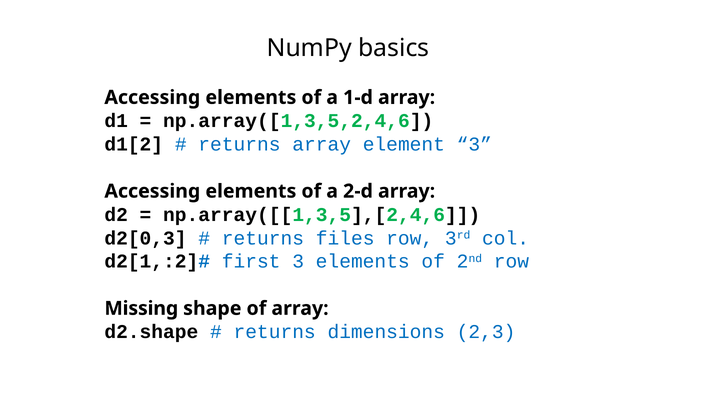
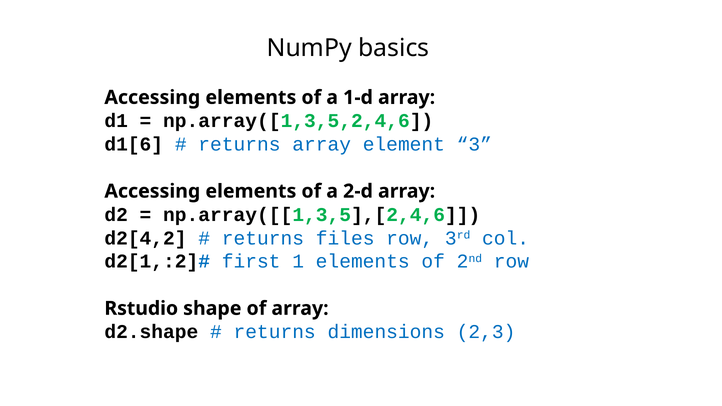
d1[2: d1[2 -> d1[6 (134, 144)
d2[0,3: d2[0,3 -> d2[4,2 (145, 238)
first 3: 3 -> 1 (298, 262)
Missing: Missing -> Rstudio (141, 309)
